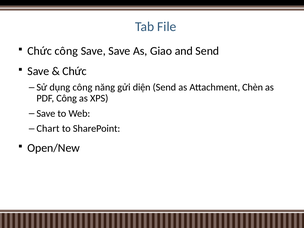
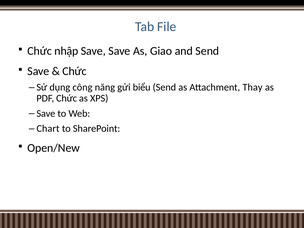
Chức công: công -> nhập (66, 51)
diện: diện -> biểu (142, 87)
Chèn: Chèn -> Thay (253, 87)
PDF Công: Công -> Chức (67, 98)
